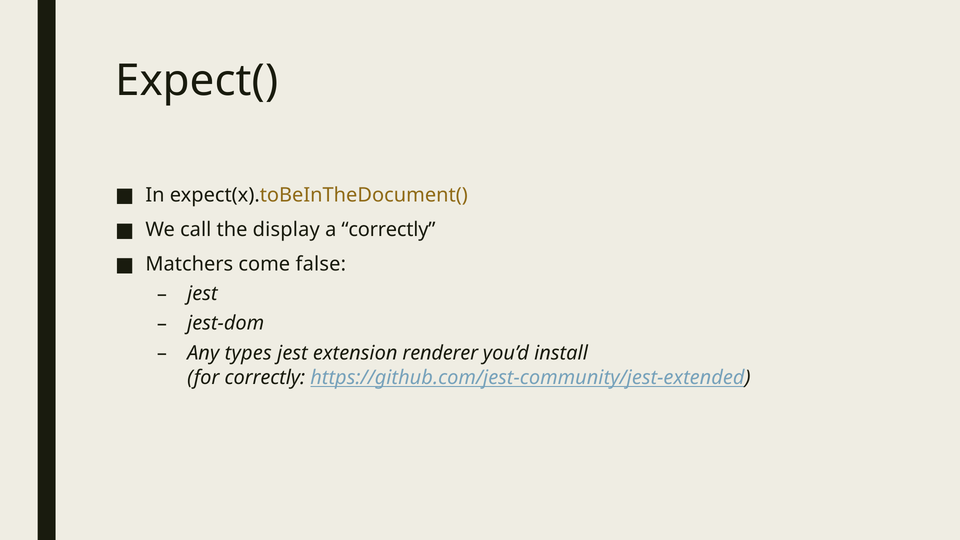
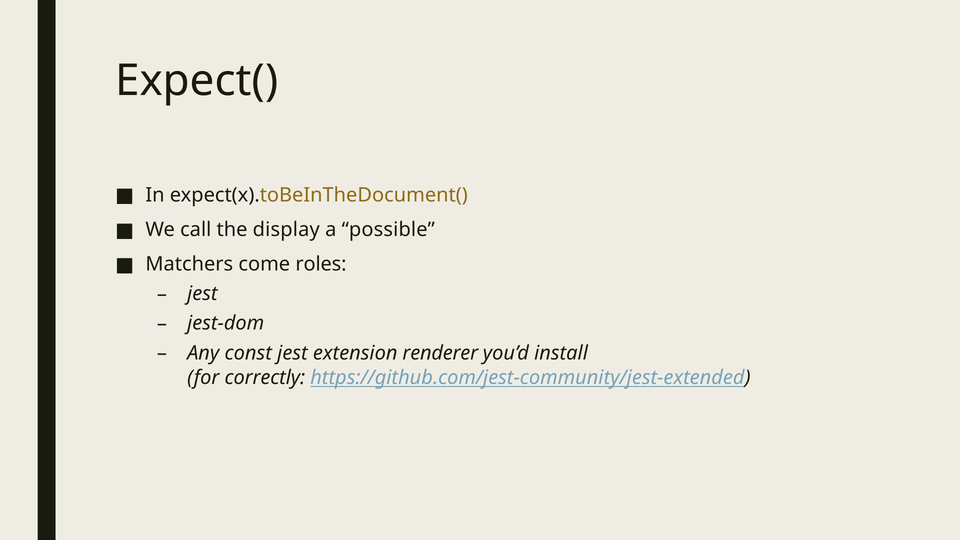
a correctly: correctly -> possible (388, 230)
false: false -> roles (321, 264)
types: types -> const (248, 353)
